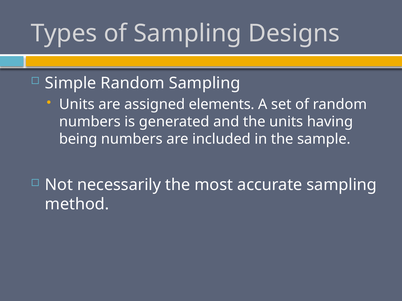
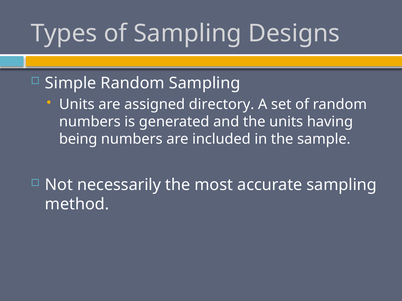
elements: elements -> directory (221, 105)
